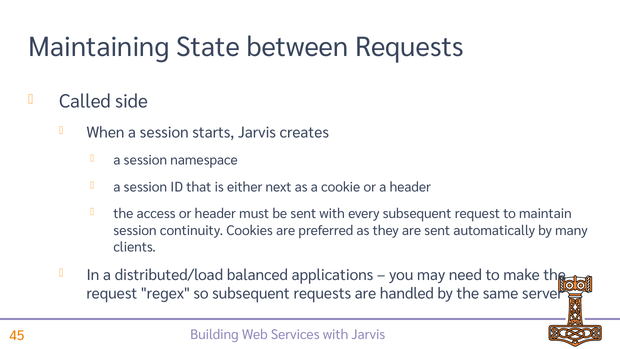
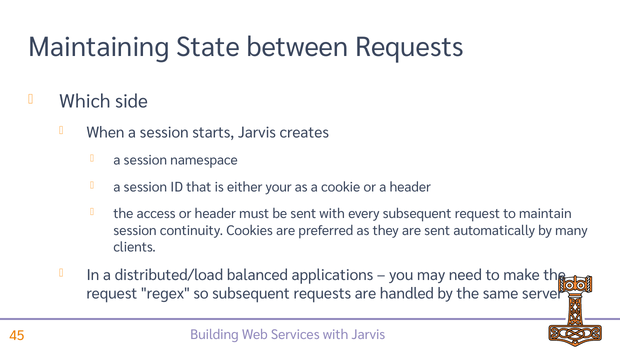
Called: Called -> Which (85, 102)
next: next -> your (279, 187)
